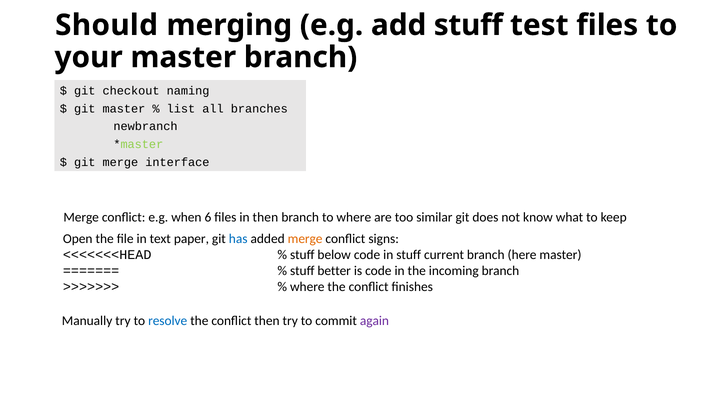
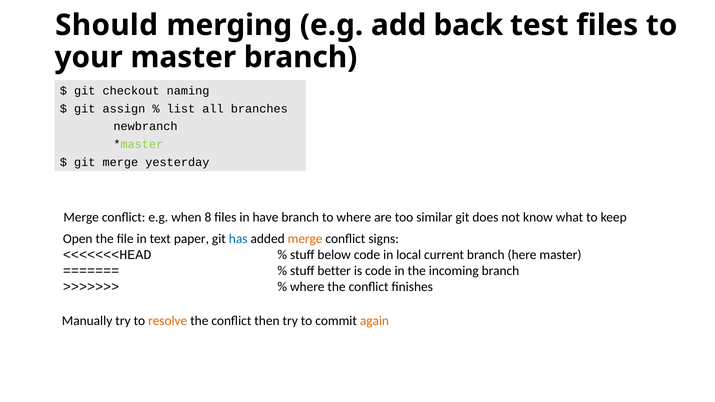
add stuff: stuff -> back (468, 25)
git master: master -> assign (124, 109)
interface: interface -> yesterday (177, 162)
6: 6 -> 8 (208, 217)
in then: then -> have (265, 217)
in stuff: stuff -> local (409, 255)
resolve colour: blue -> orange (168, 321)
again colour: purple -> orange (374, 321)
